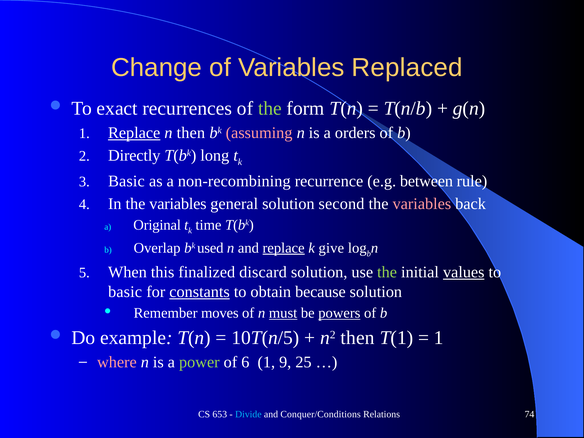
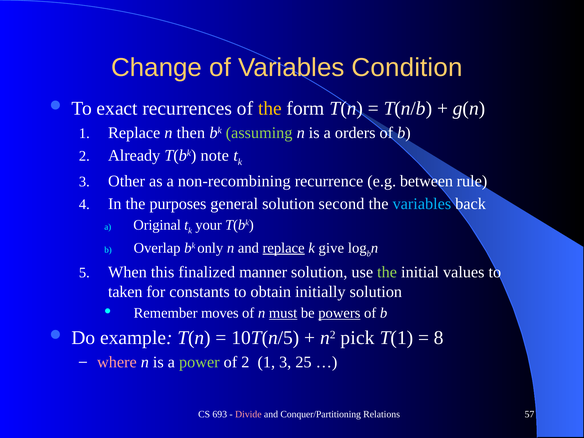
Replaced: Replaced -> Condition (407, 67)
the colour: light green -> yellow (270, 108)
Replace underline: present -> none (134, 133)
assuming colour: pink -> light green (259, 133)
Directly: Directly -> Already (134, 156)
long: long -> note (215, 156)
Basic: Basic -> Other (127, 181)
In the variables: variables -> purposes (178, 204)
variables colour: pink -> light blue (422, 204)
time: time -> your (209, 225)
used: used -> only (210, 248)
discard: discard -> manner (263, 272)
values underline: present -> none (464, 272)
basic: basic -> taken (125, 292)
constants underline: present -> none (200, 292)
because: because -> initially (320, 292)
n2 then: then -> pick (358, 338)
1: 1 -> 8 (439, 338)
of 6: 6 -> 2 (245, 362)
1 9: 9 -> 3 (285, 362)
653: 653 -> 693 (220, 414)
Divide colour: light blue -> pink (248, 414)
Conquer/Conditions: Conquer/Conditions -> Conquer/Partitioning (321, 414)
74: 74 -> 57 (529, 414)
